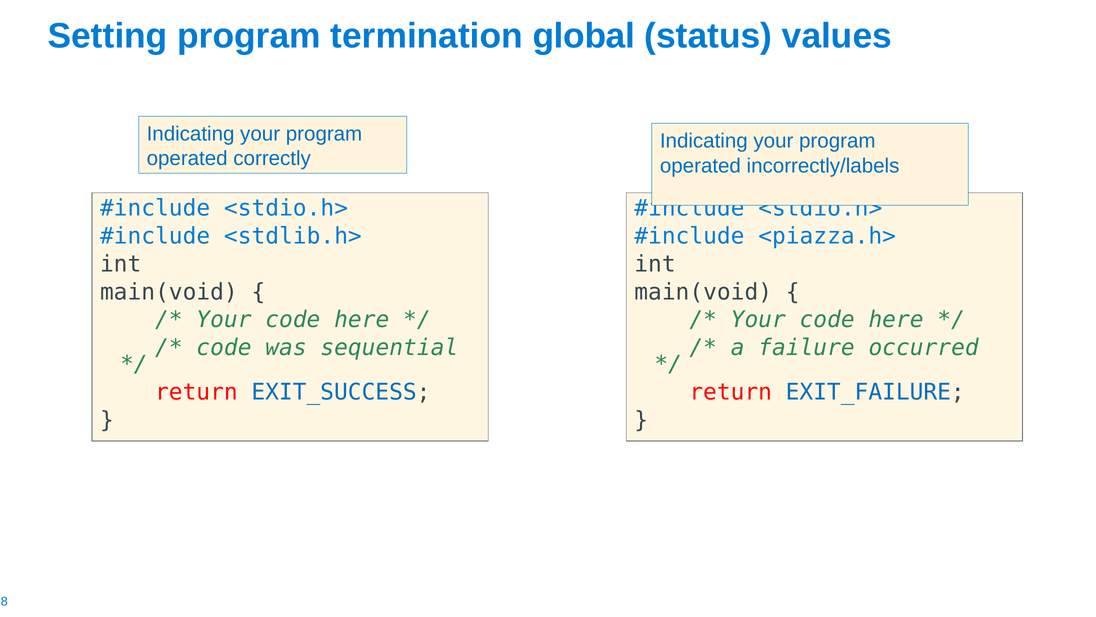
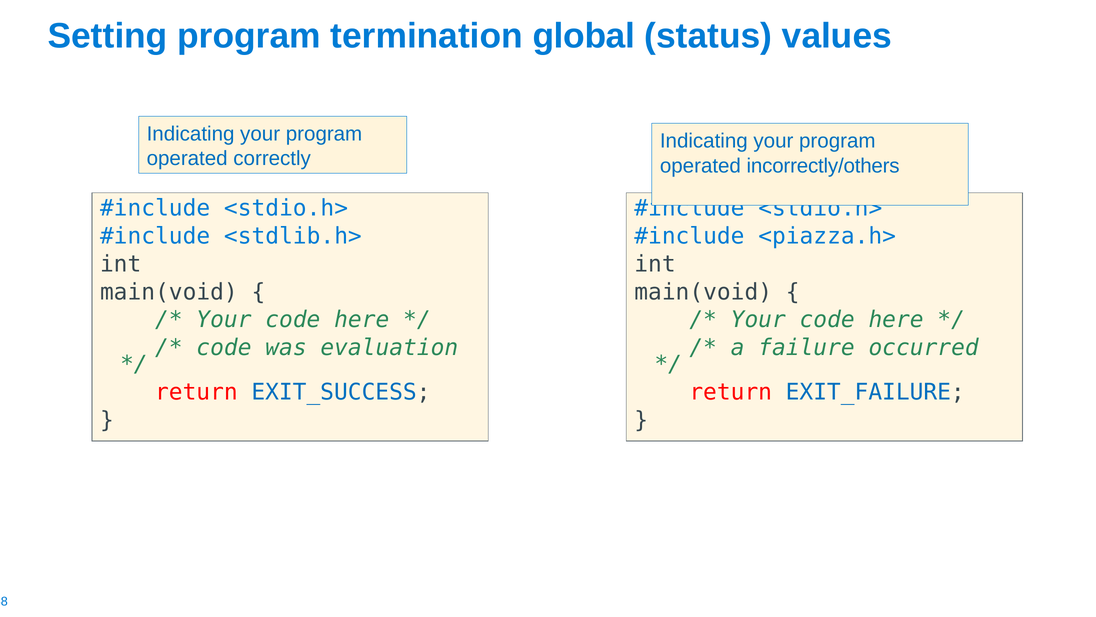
incorrectly/labels: incorrectly/labels -> incorrectly/others (823, 166)
sequential: sequential -> evaluation (389, 348)
